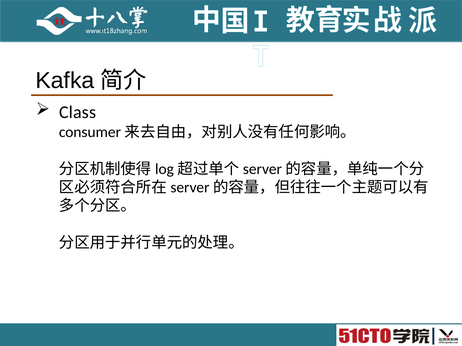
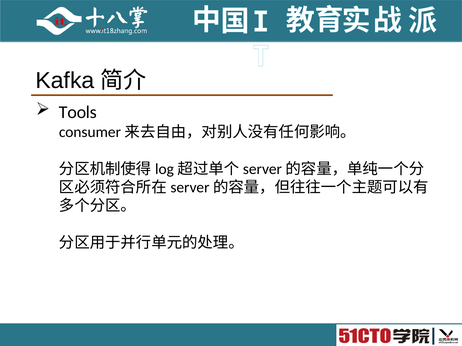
Class: Class -> Tools (78, 112)
